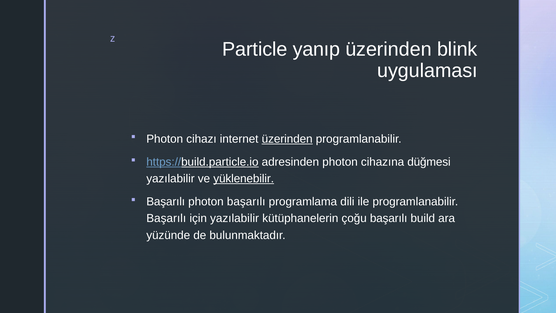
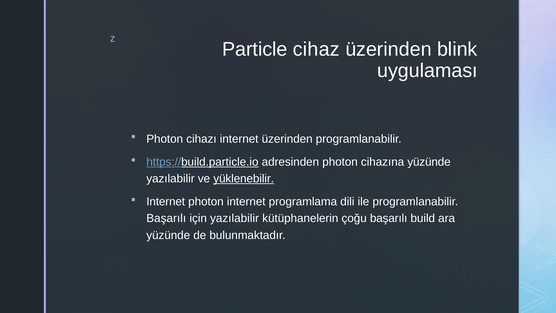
yanıp: yanıp -> cihaz (316, 49)
üzerinden underline: present -> none (287, 139)
cihazına düğmesi: düğmesi -> yüzünde (429, 162)
Başarılı: Başarılı -> Internet (166, 202)
photon başarılı: başarılı -> internet (246, 202)
